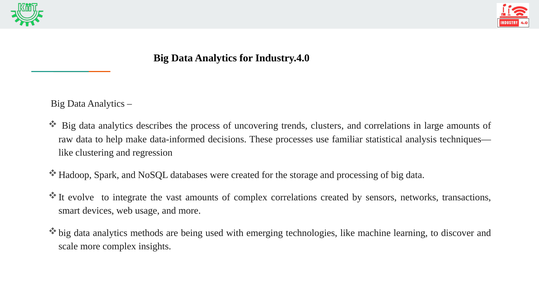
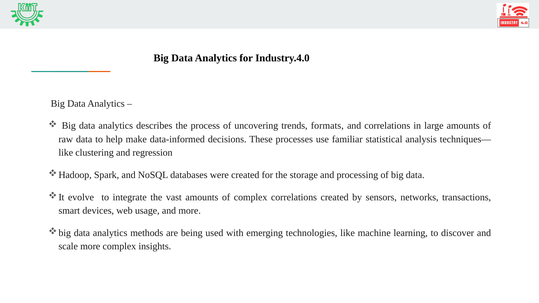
clusters: clusters -> formats (327, 126)
